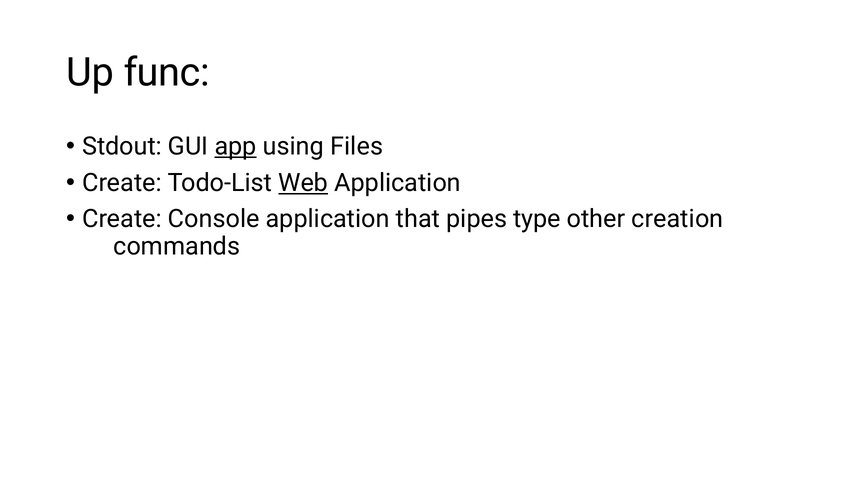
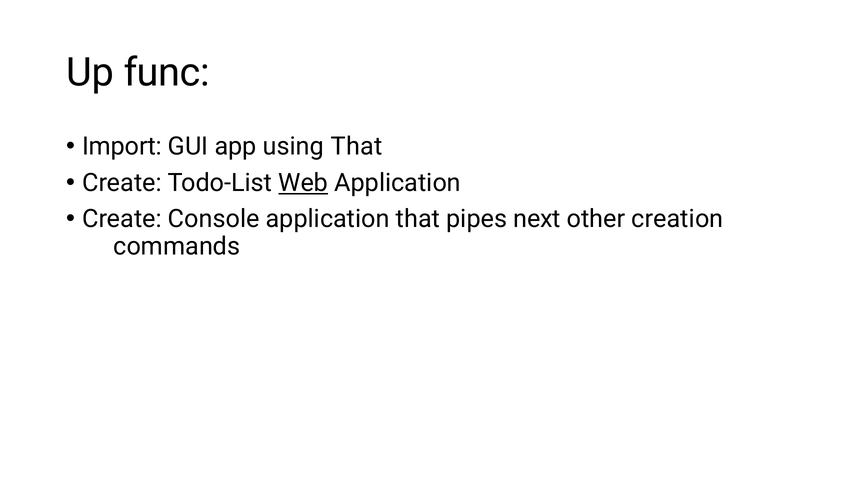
Stdout: Stdout -> Import (122, 146)
app underline: present -> none (236, 146)
using Files: Files -> That (357, 146)
type: type -> next (537, 219)
